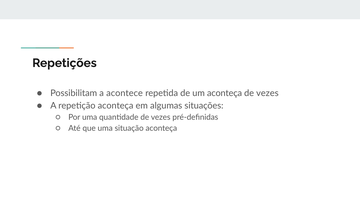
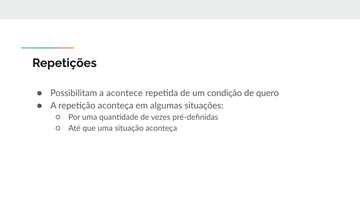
um aconteça: aconteça -> condição (225, 93)
vezes: vezes -> quero (267, 93)
